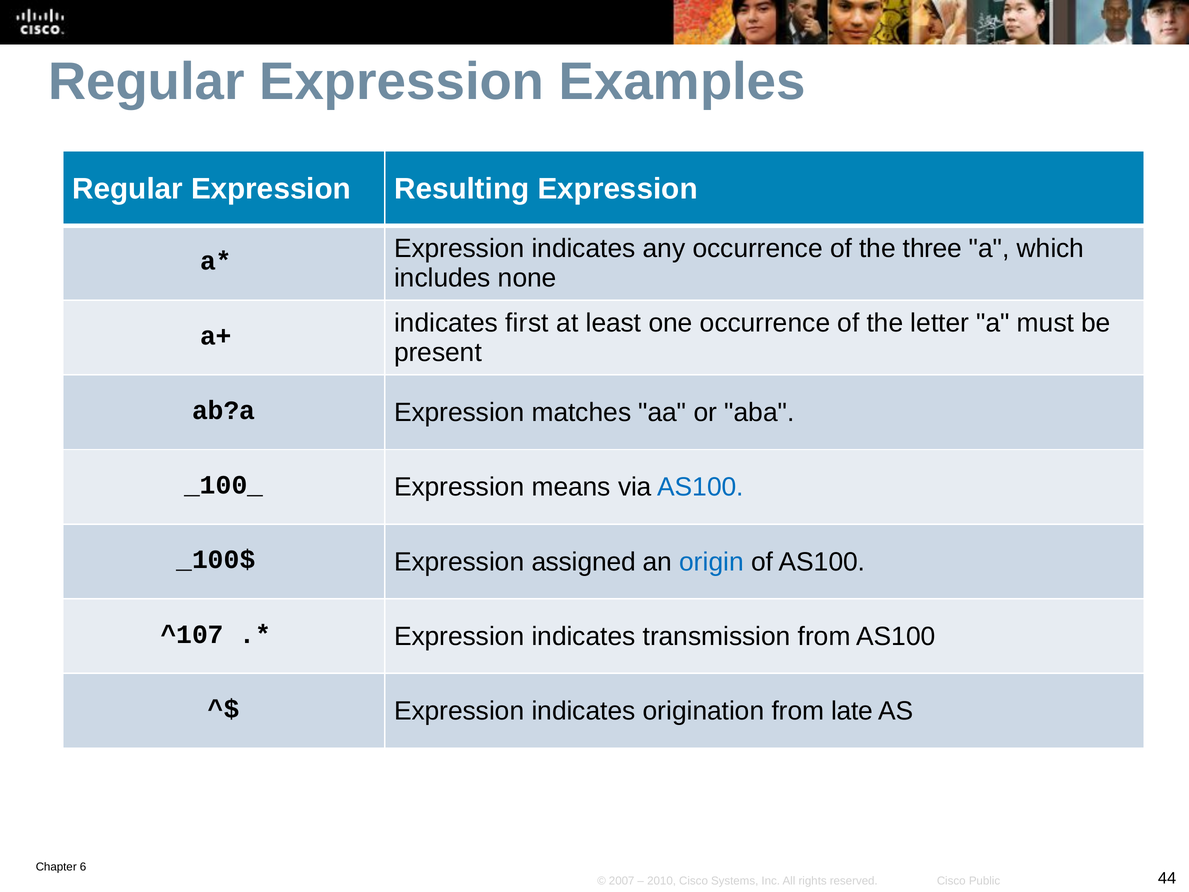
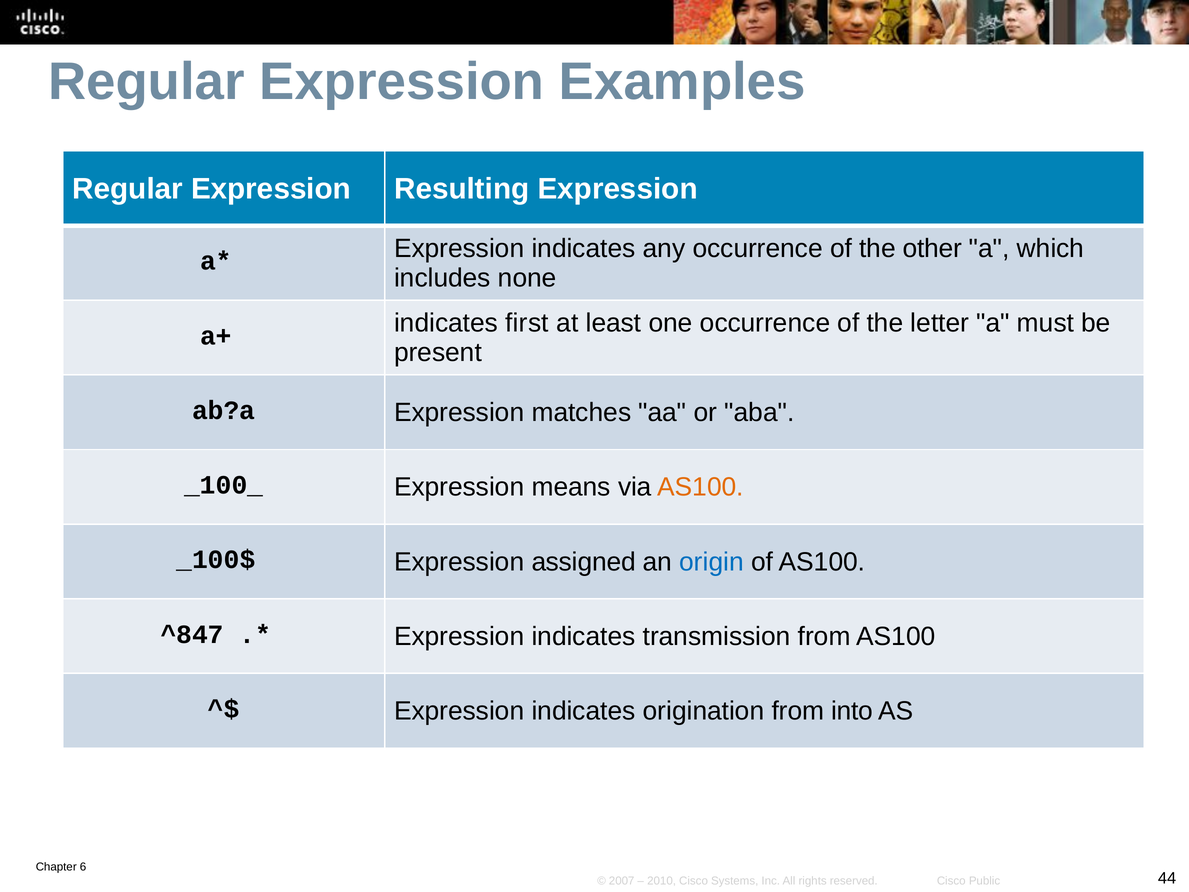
three: three -> other (933, 249)
AS100 colour: blue -> orange (700, 487)
^107: ^107 -> ^847 (192, 634)
late: late -> into (852, 711)
